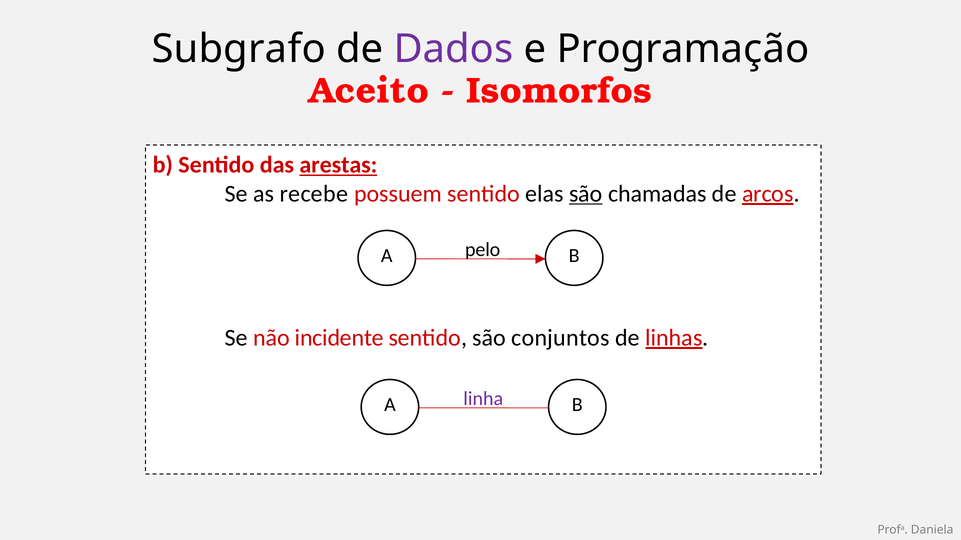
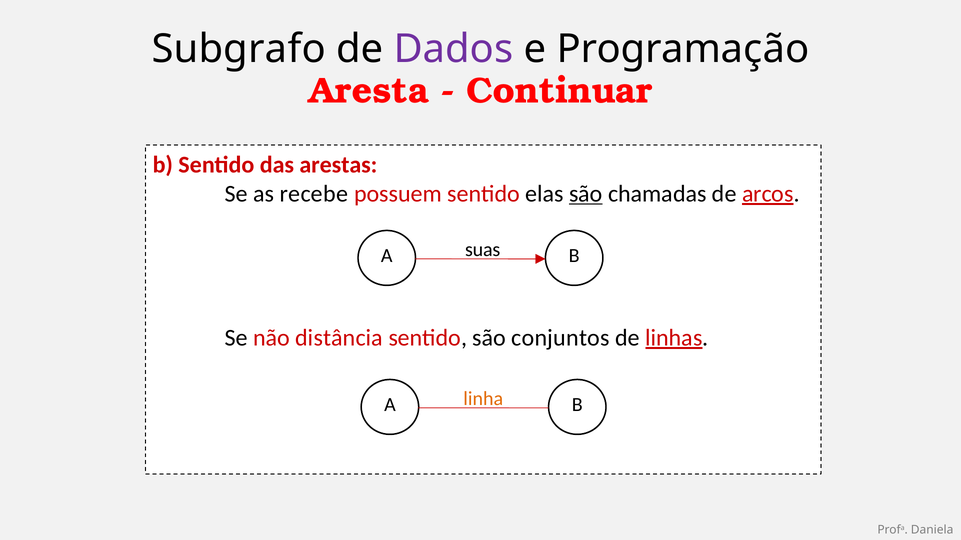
Aceito: Aceito -> Aresta (369, 91)
Isomorfos: Isomorfos -> Continuar (559, 91)
arestas underline: present -> none (338, 165)
pelo: pelo -> suas (483, 250)
incidente: incidente -> distância (339, 338)
linha colour: purple -> orange (483, 399)
